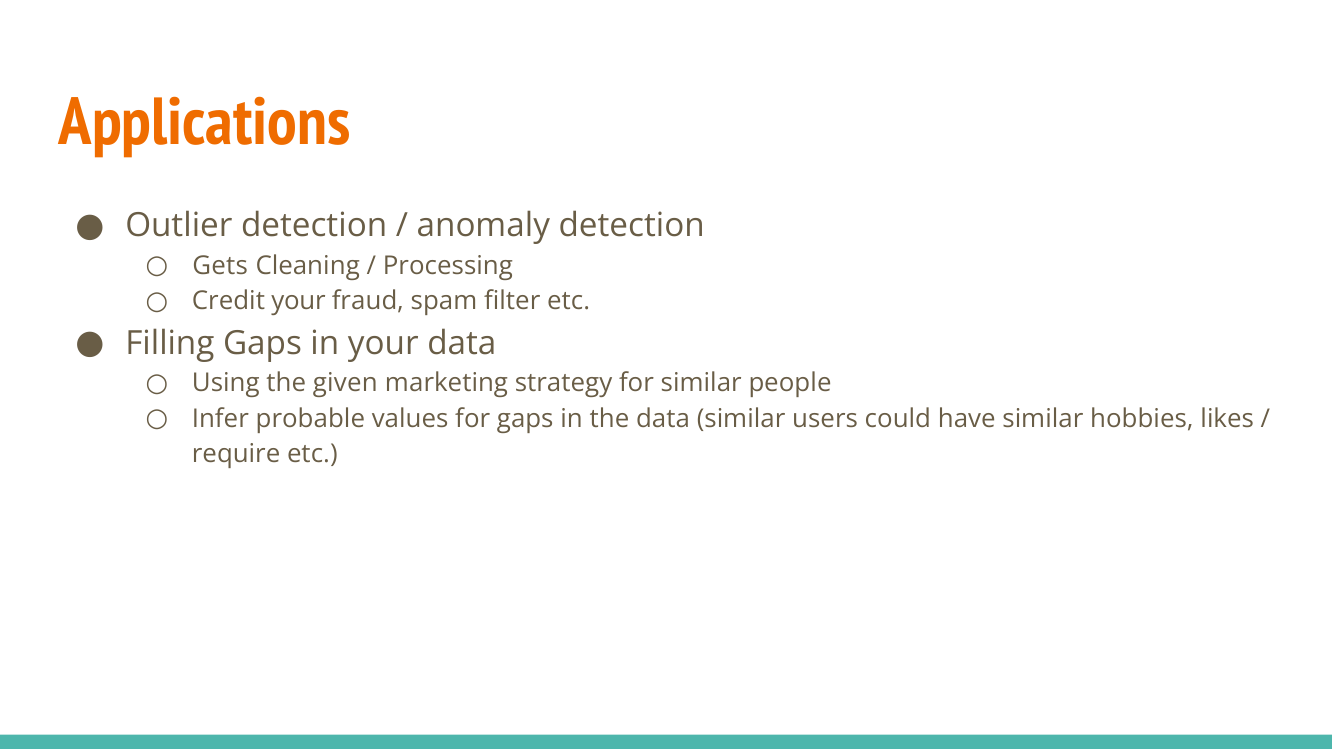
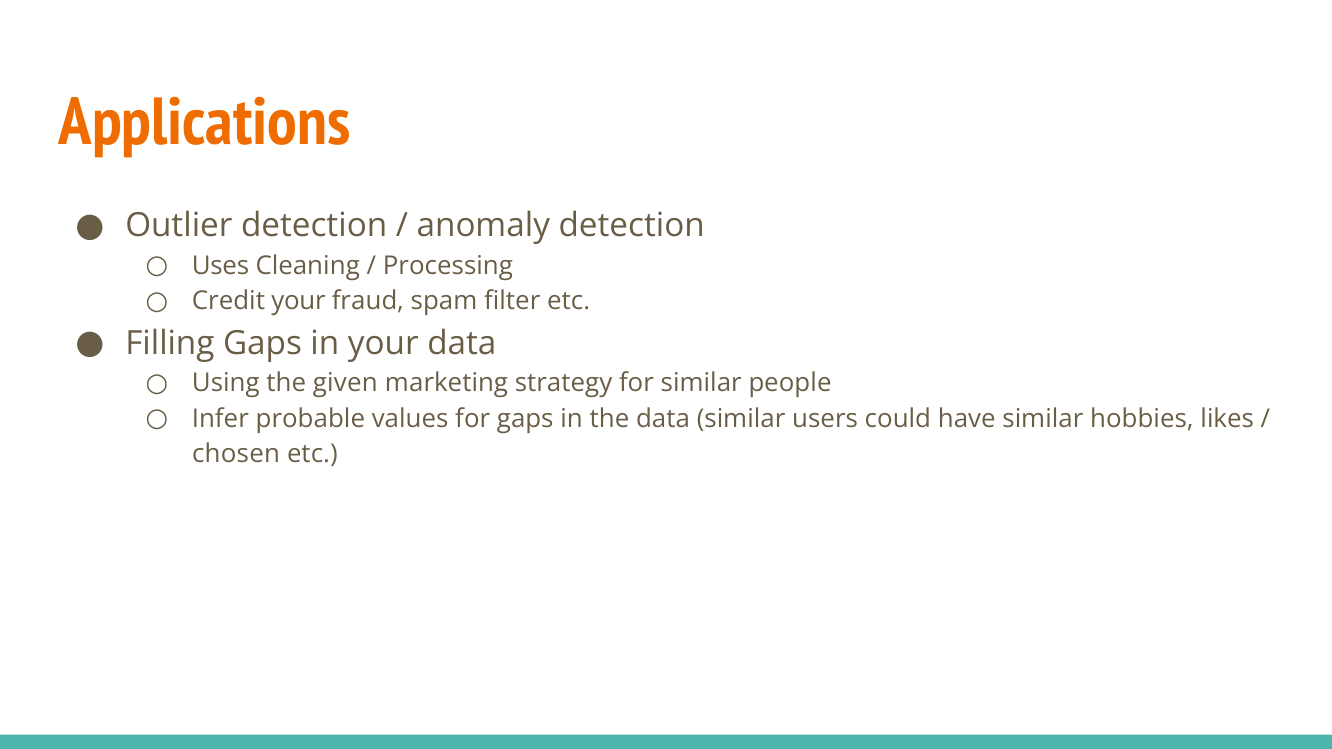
Gets: Gets -> Uses (220, 266)
require: require -> chosen (236, 455)
